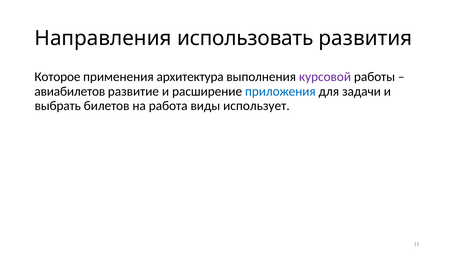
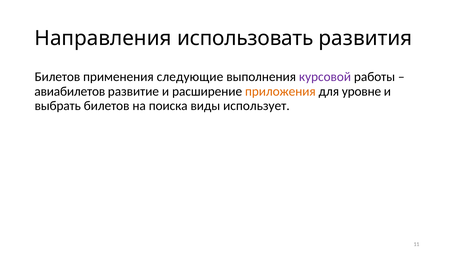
Которое: Которое -> Билетов (57, 77)
архитектура: архитектура -> следующие (190, 77)
приложения colour: blue -> orange (280, 91)
задачи: задачи -> уровне (361, 91)
работа: работа -> поиска (168, 105)
